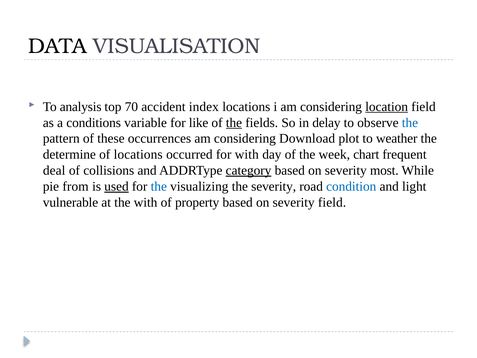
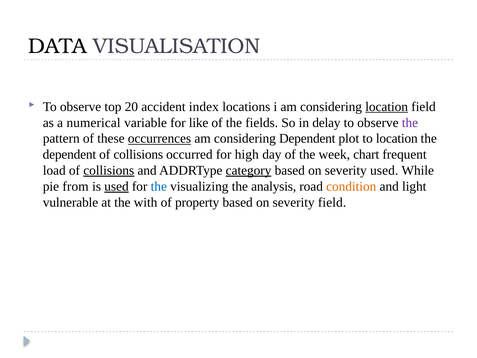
analysis: analysis -> observe (81, 107)
70: 70 -> 20 (131, 107)
conditions: conditions -> numerical (94, 123)
the underline: present -> none (234, 123)
the colour: blue -> purple (410, 123)
occurrences underline: none -> present (160, 138)
considering Download: Download -> Dependent (307, 138)
to weather: weather -> location (397, 138)
determine: determine -> dependent (69, 154)
locations: locations -> collisions (138, 154)
for with: with -> high (247, 154)
deal: deal -> load (54, 170)
collisions underline: none -> present (109, 170)
severity most: most -> used (384, 170)
the severity: severity -> analysis (274, 186)
condition colour: blue -> orange (351, 186)
